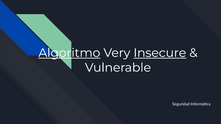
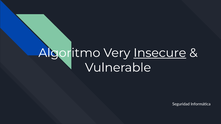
Algoritmo underline: present -> none (69, 53)
